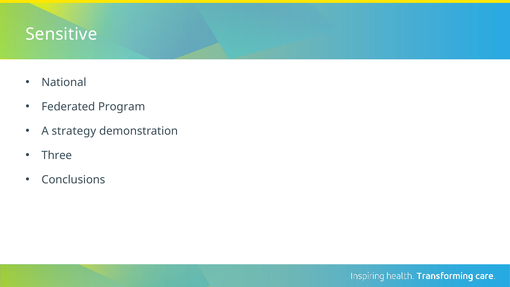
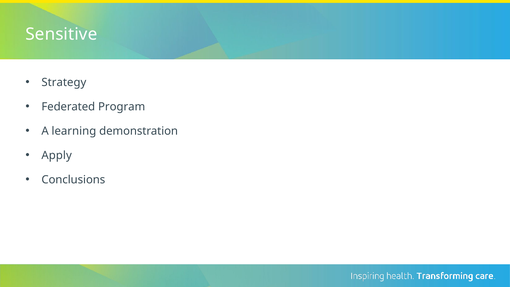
National: National -> Strategy (64, 82)
strategy: strategy -> learning (74, 131)
Three: Three -> Apply (57, 155)
